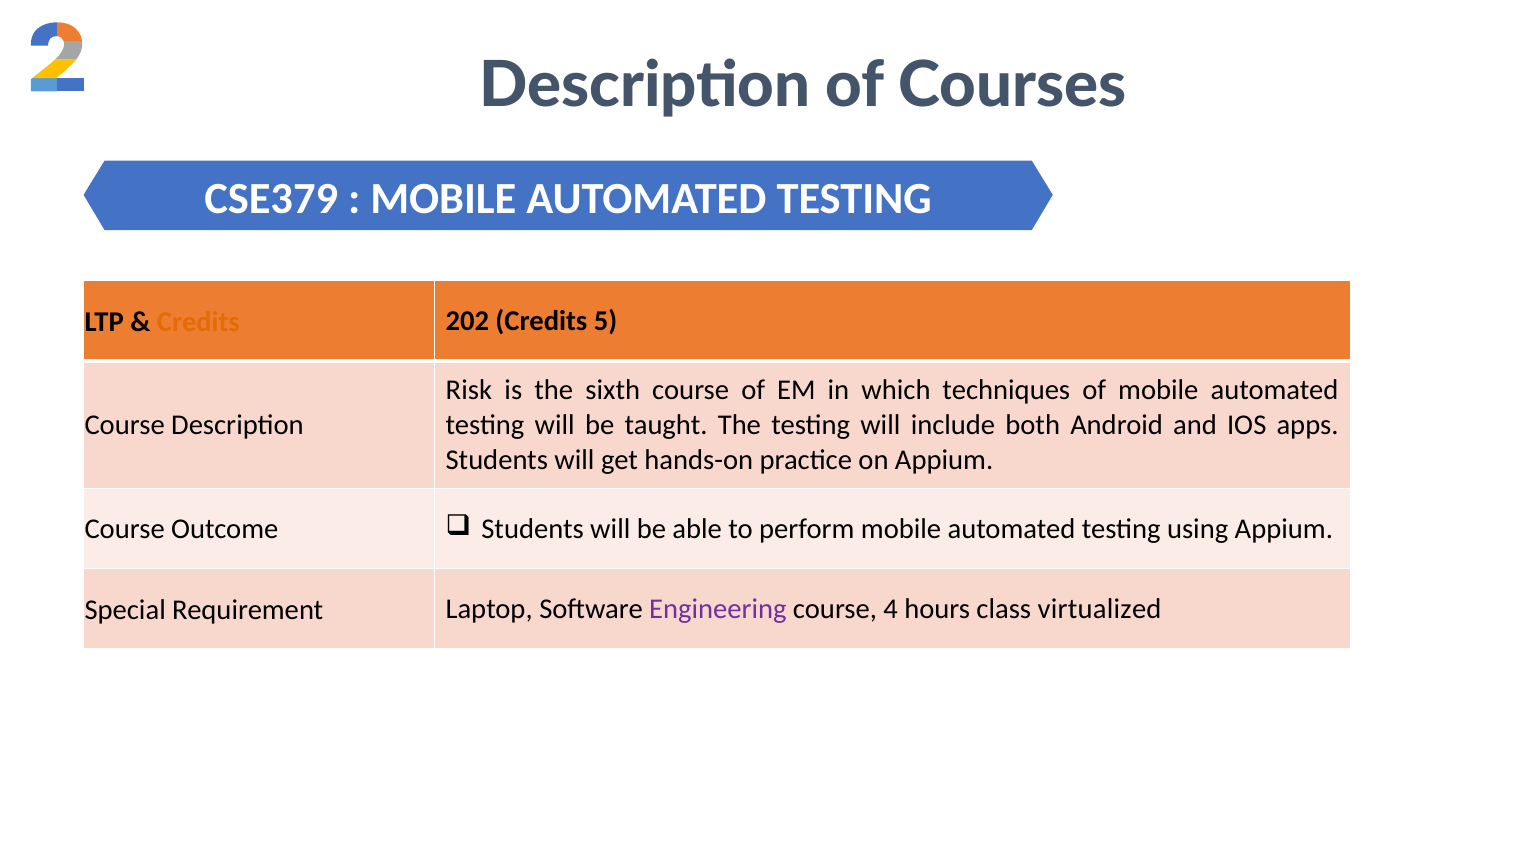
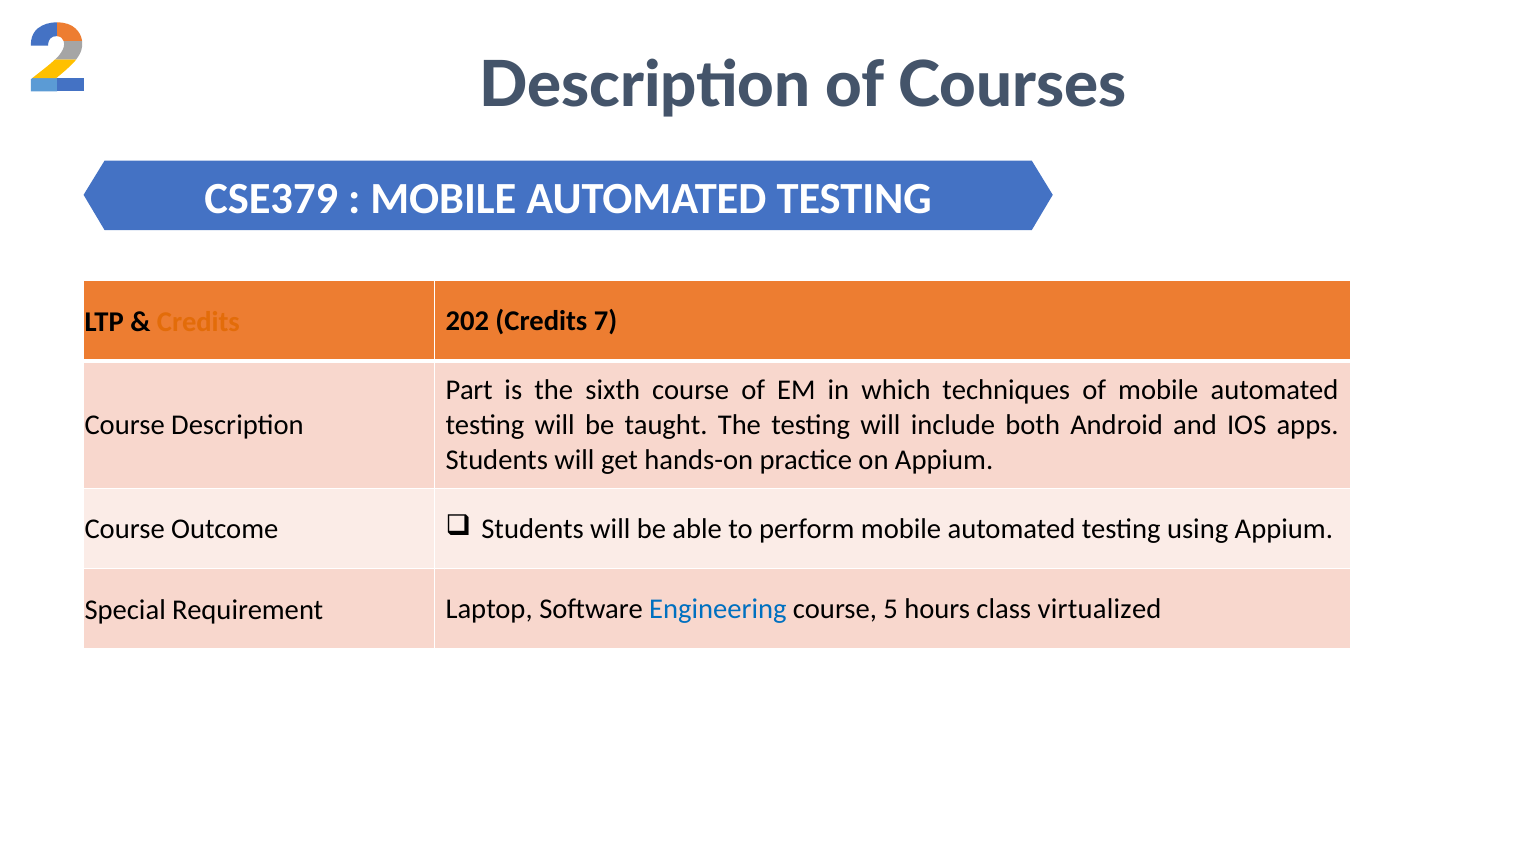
5: 5 -> 7 (606, 322)
Risk: Risk -> Part (469, 390)
Engineering colour: purple -> blue (718, 609)
4: 4 -> 5 (891, 609)
